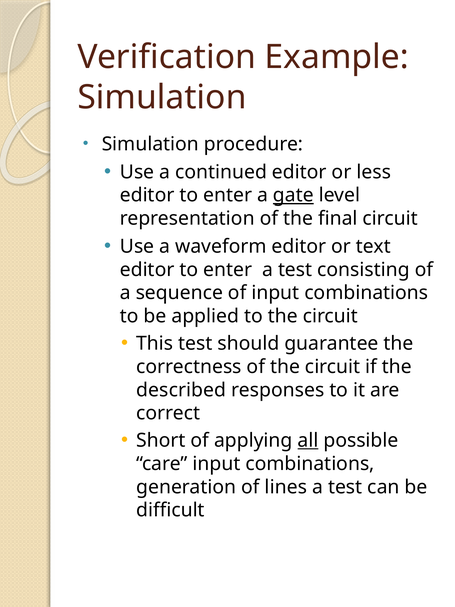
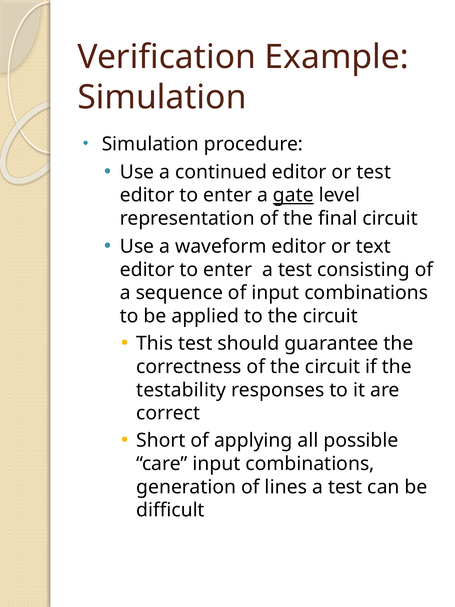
or less: less -> test (374, 172)
described: described -> testability (181, 390)
all underline: present -> none (308, 440)
